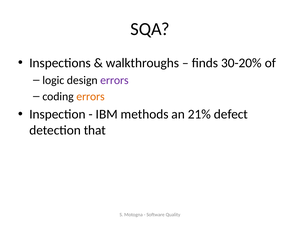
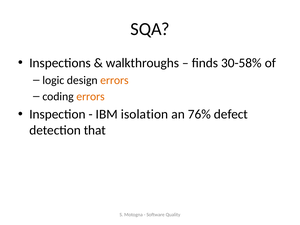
30-20%: 30-20% -> 30-58% (241, 63)
errors colour: purple -> orange (114, 80)
methods: methods -> isolation (145, 114)
21%: 21% -> 76% (199, 114)
